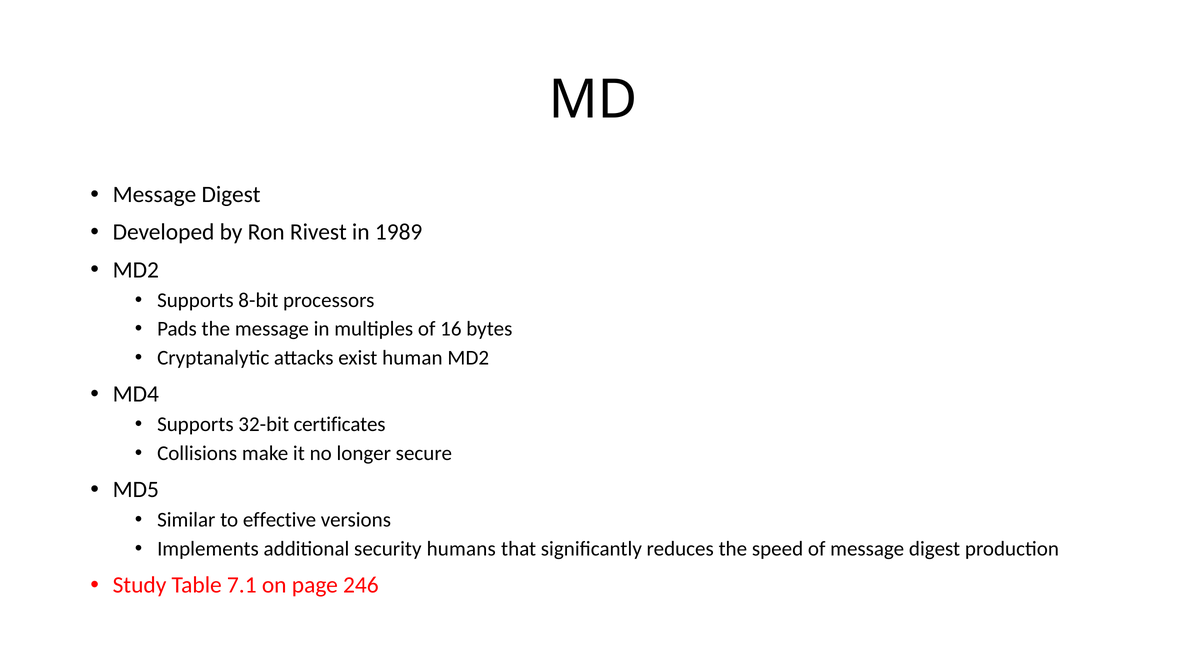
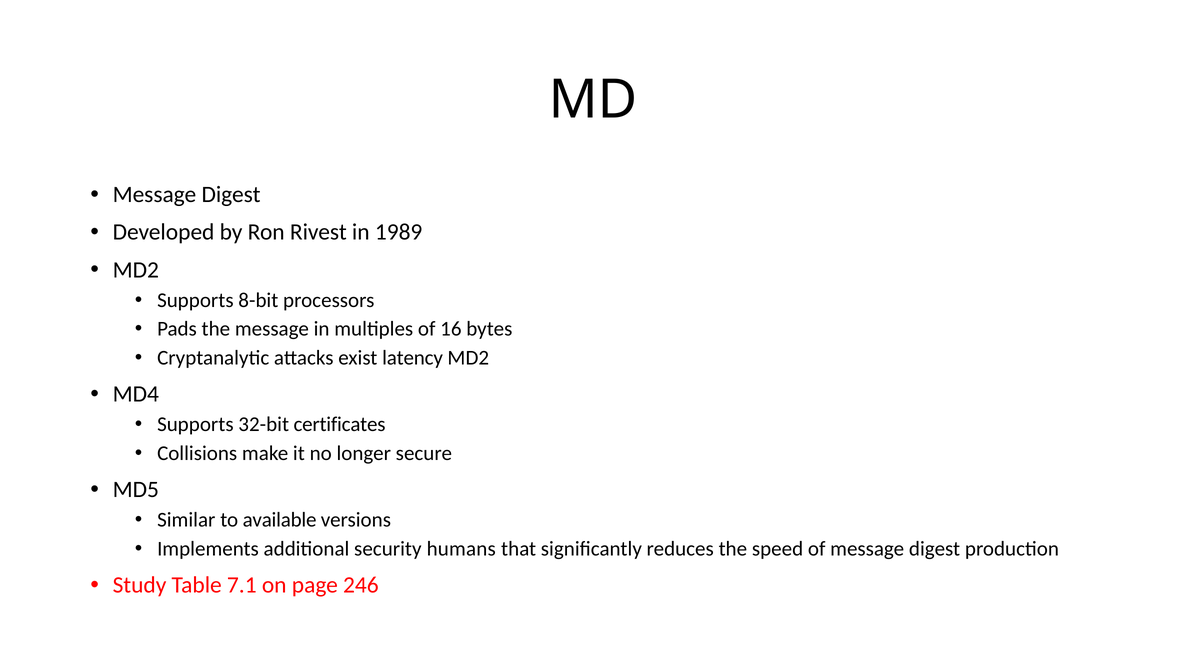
human: human -> latency (413, 358)
effective: effective -> available (280, 520)
